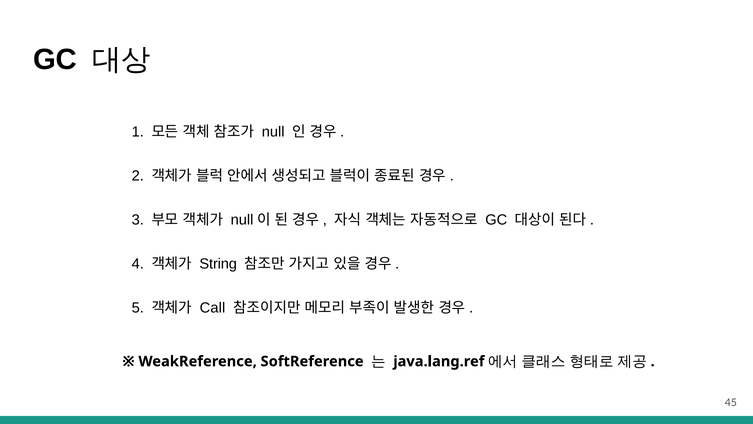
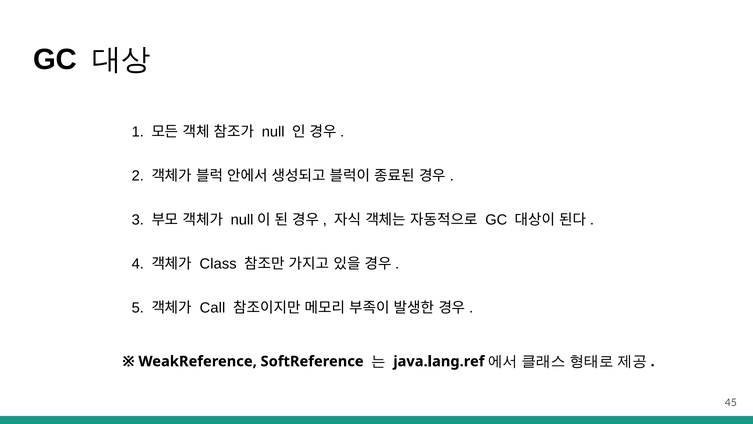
String: String -> Class (218, 263)
